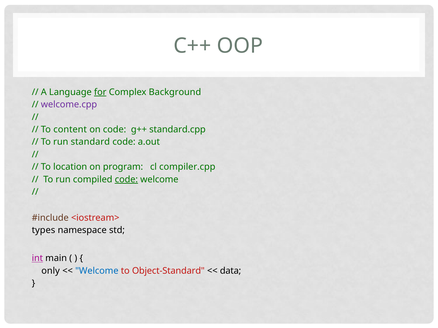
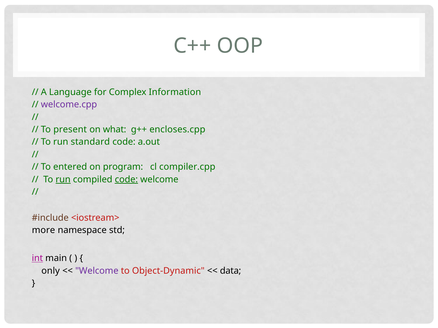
for underline: present -> none (100, 92)
Background: Background -> Information (175, 92)
content: content -> present (70, 130)
on code: code -> what (115, 130)
standard.cpp: standard.cpp -> encloses.cpp (177, 130)
location: location -> entered (70, 167)
run underline: none -> present (63, 180)
types: types -> more (43, 231)
Welcome colour: blue -> purple (97, 271)
Object-Standard: Object-Standard -> Object-Dynamic (168, 271)
